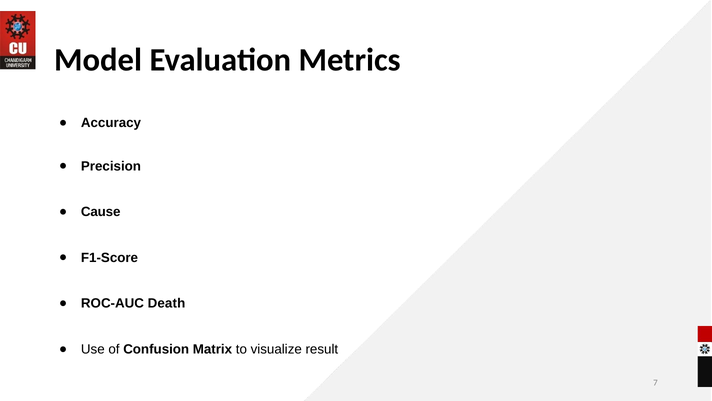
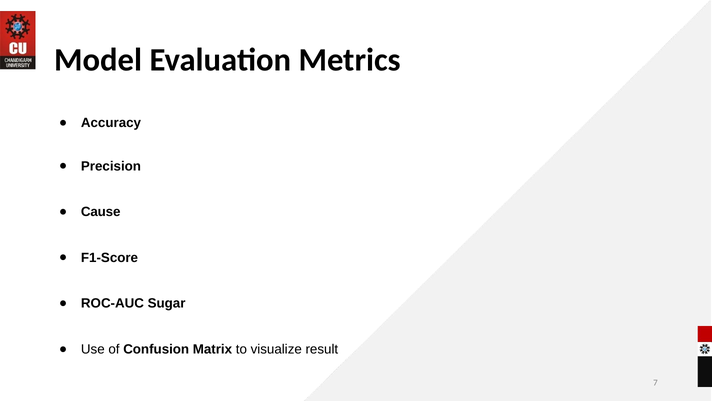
Death: Death -> Sugar (167, 303)
